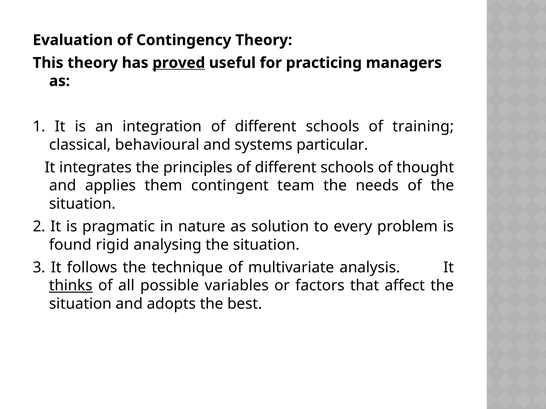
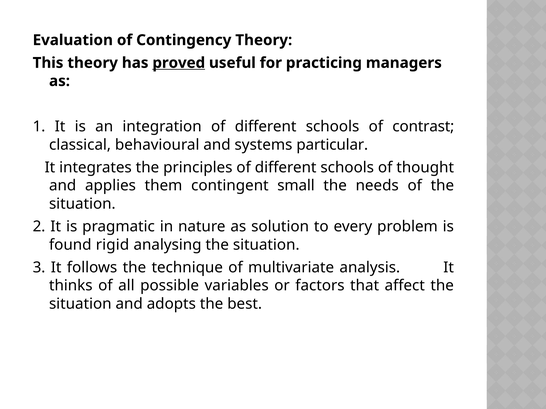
training: training -> contrast (423, 127)
team: team -> small (296, 186)
thinks underline: present -> none (71, 286)
